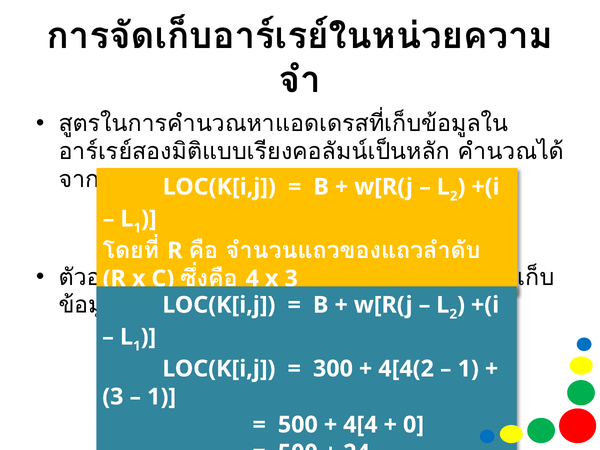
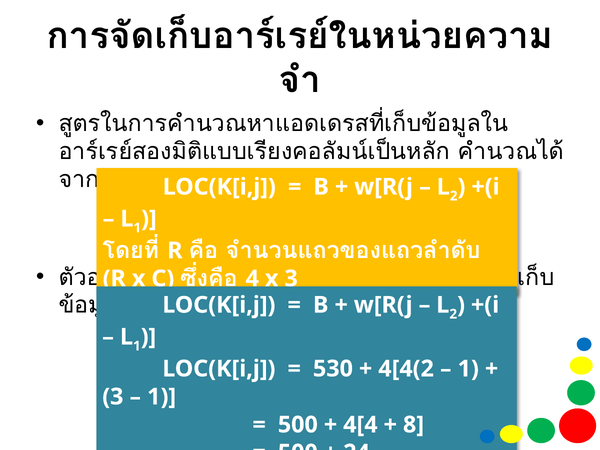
300: 300 -> 530 (333, 369)
0: 0 -> 8 (414, 425)
